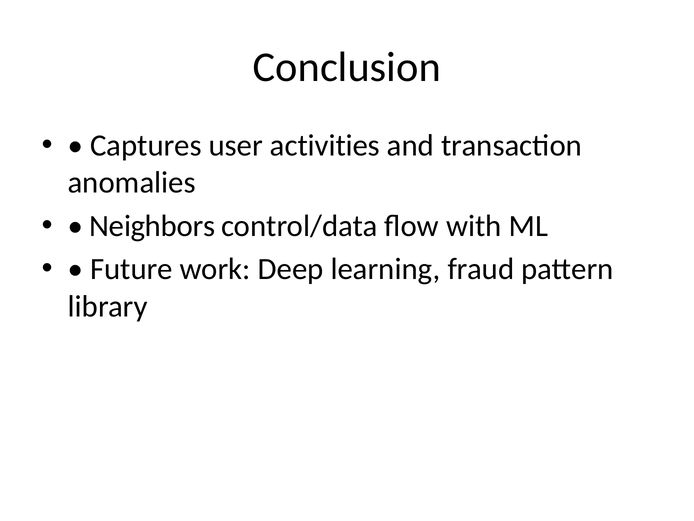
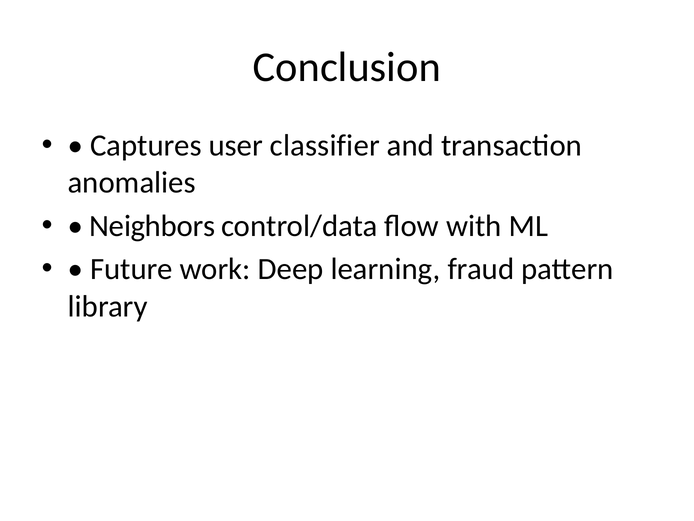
activities: activities -> classifier (325, 146)
